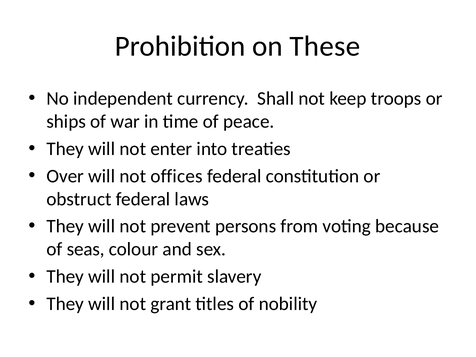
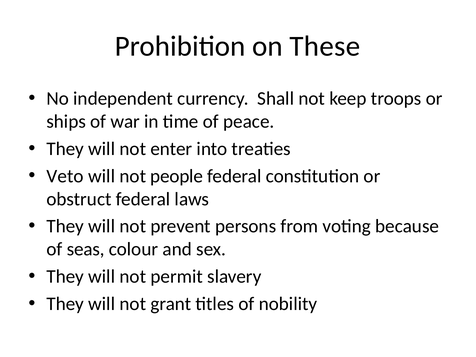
Over: Over -> Veto (65, 176)
offices: offices -> people (177, 176)
